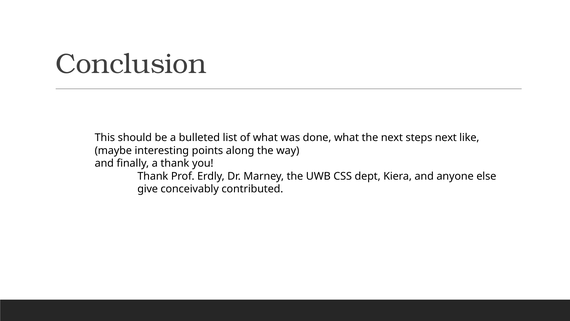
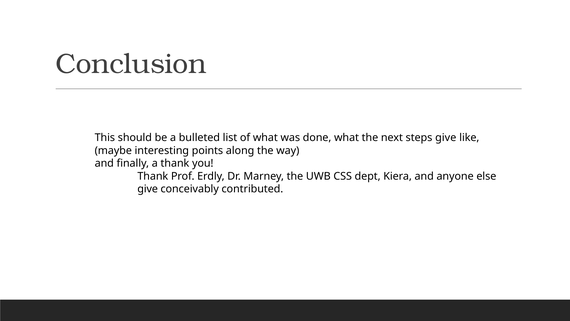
steps next: next -> give (446, 137)
